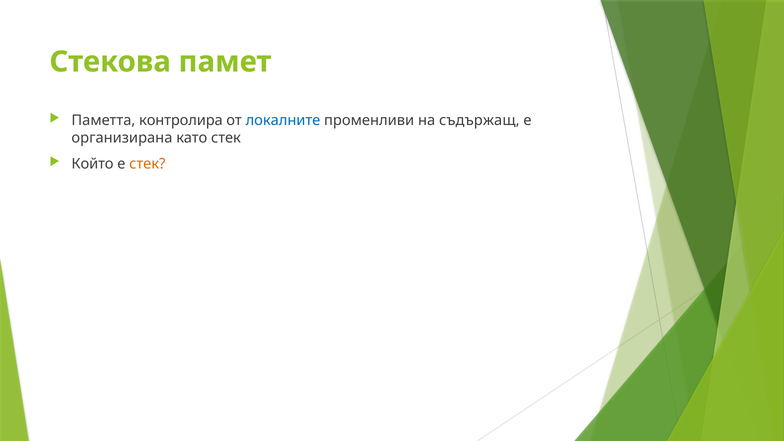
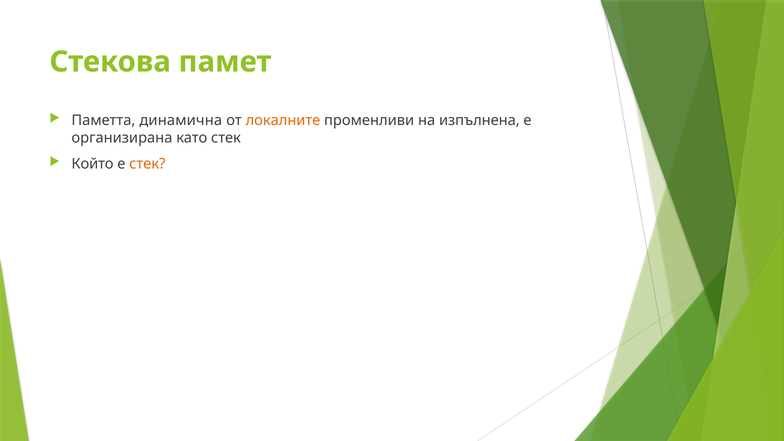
контролира: контролира -> динамична (181, 120)
локалните colour: blue -> orange (283, 120)
съдържащ: съдържащ -> изпълнена (479, 120)
